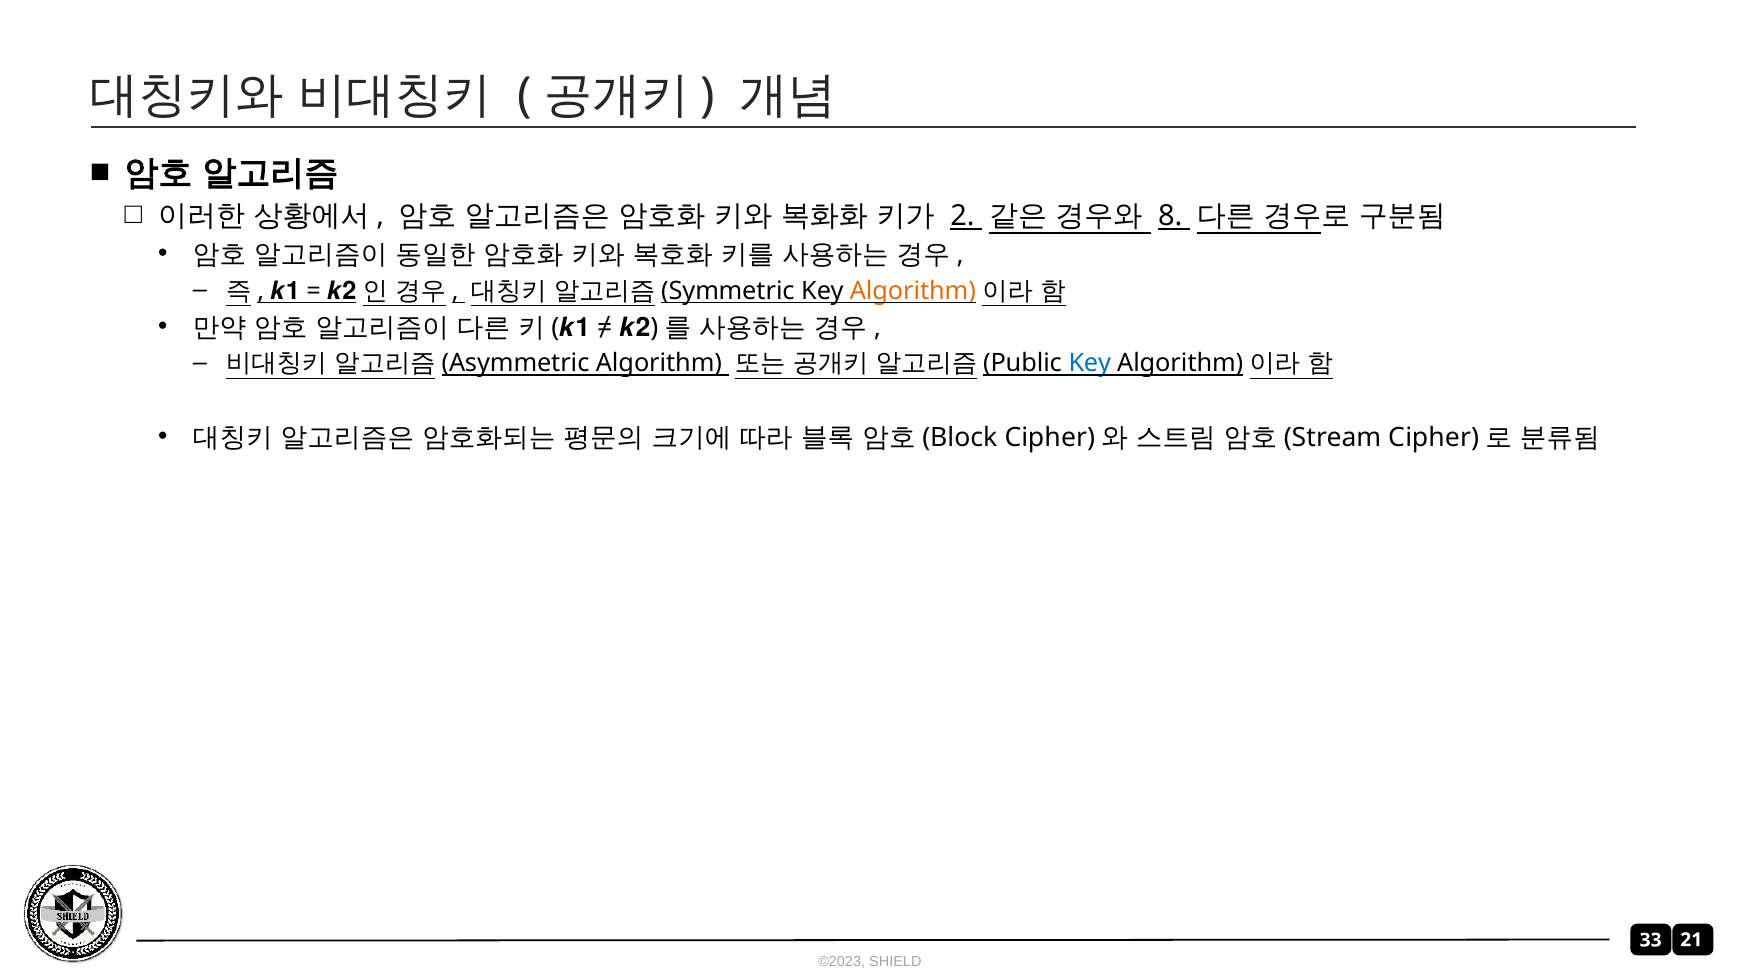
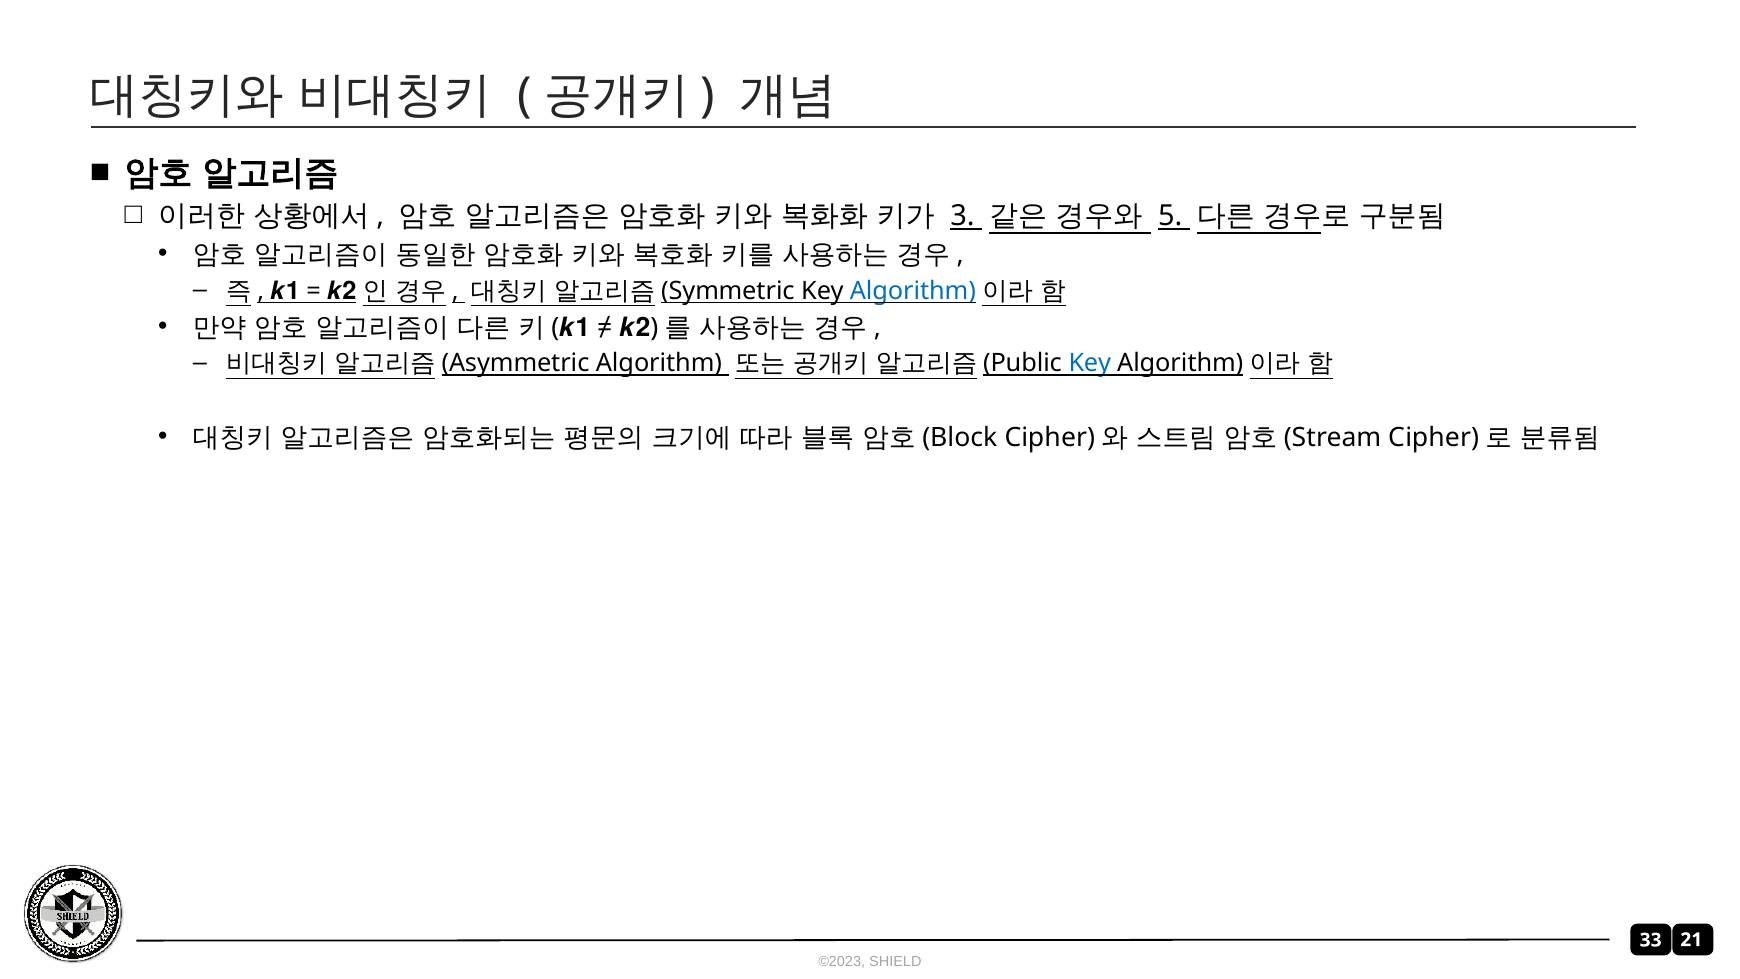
2: 2 -> 3 (962, 216)
8: 8 -> 5 (1170, 216)
Algorithm colour: orange -> blue (913, 291)
